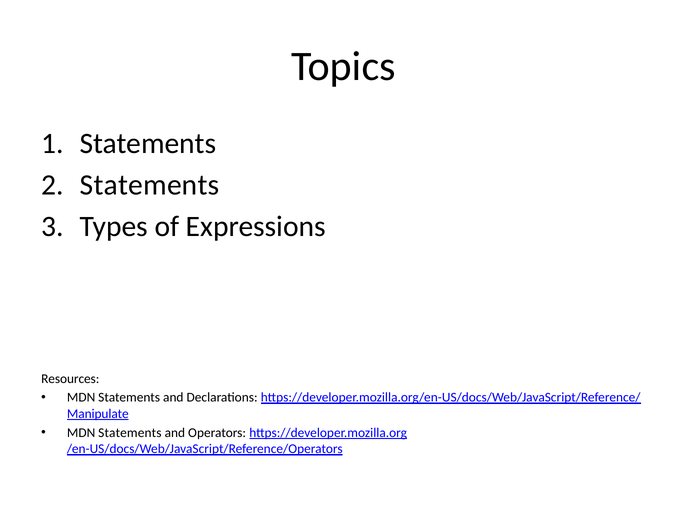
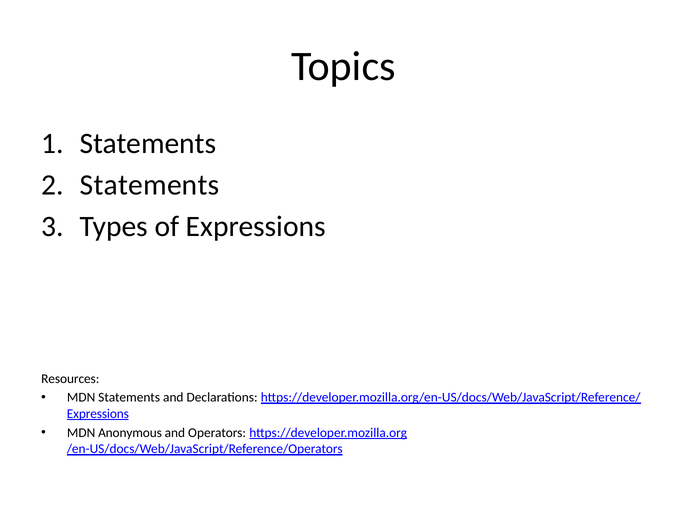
Manipulate: Manipulate -> Expressions (98, 414)
Statements: Statements -> Anonymous (130, 433)
